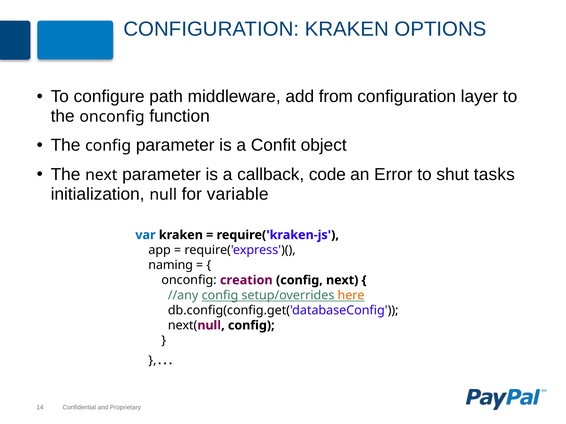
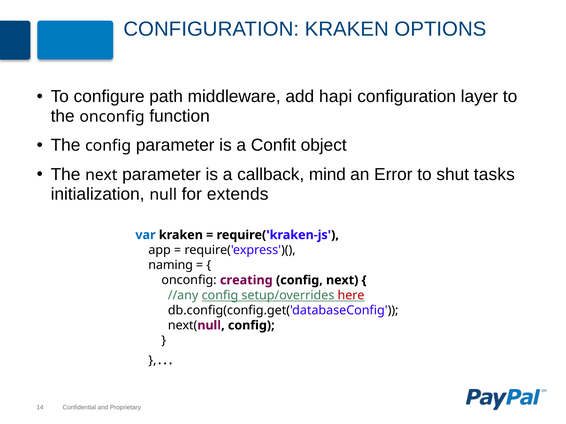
from: from -> hapi (336, 97)
code: code -> mind (327, 175)
variable: variable -> extends (238, 194)
creation: creation -> creating (246, 280)
here colour: orange -> red (351, 296)
